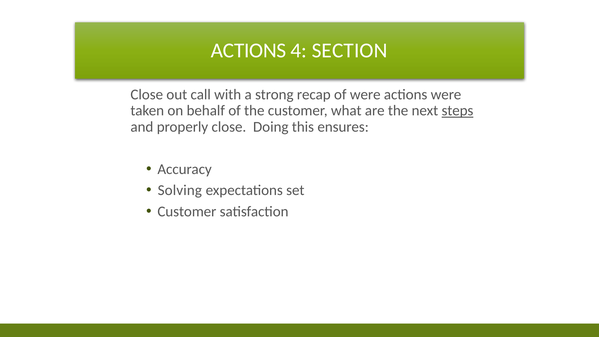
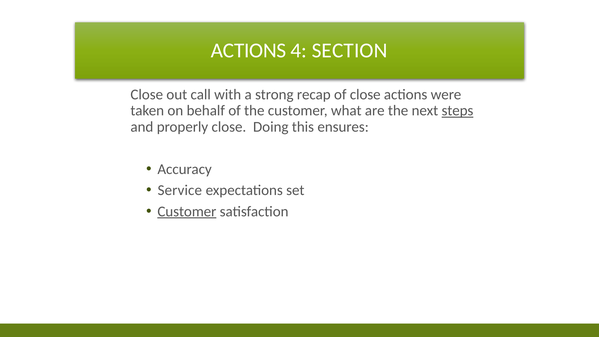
of were: were -> close (365, 94)
Solving: Solving -> Service (180, 190)
Customer underline: none -> present (187, 211)
